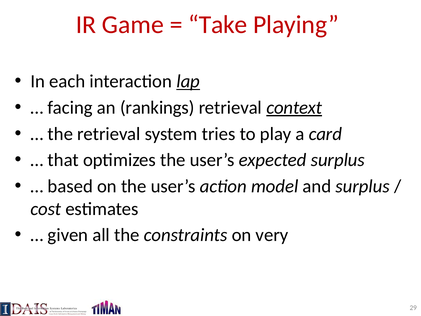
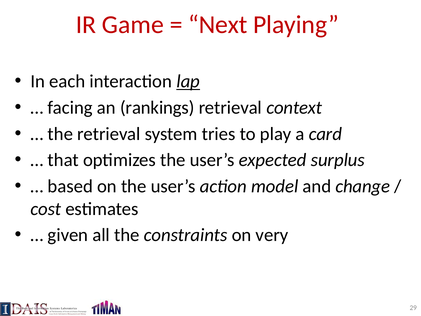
Take: Take -> Next (218, 25)
context underline: present -> none (294, 108)
and surplus: surplus -> change (363, 186)
